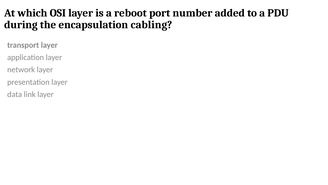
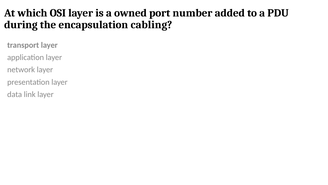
reboot: reboot -> owned (130, 13)
